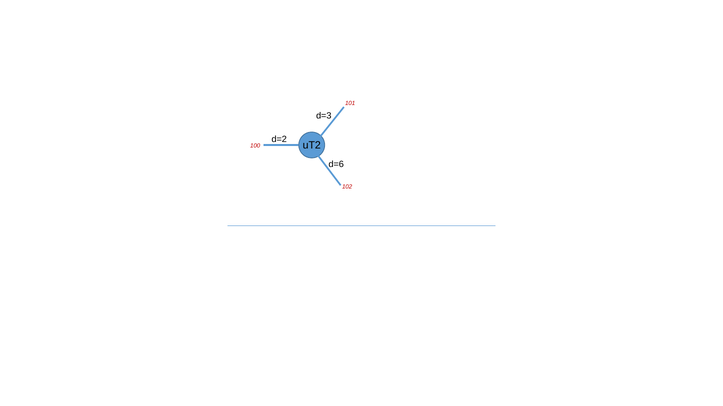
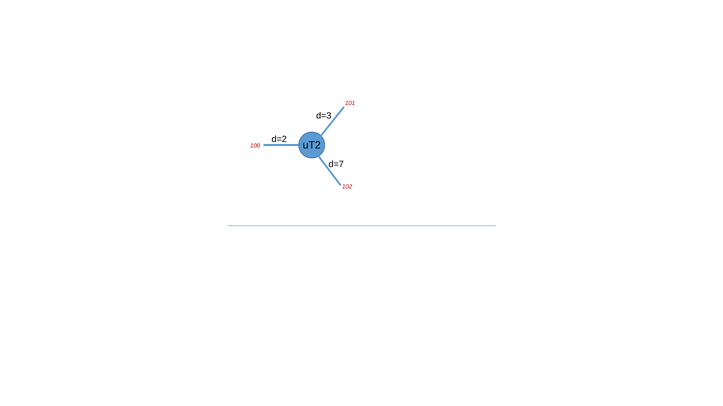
d=6: d=6 -> d=7 (336, 165)
